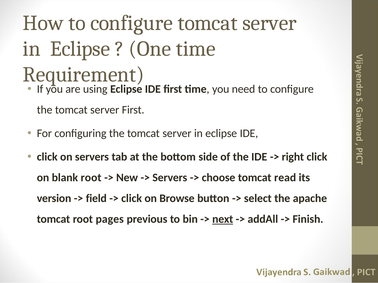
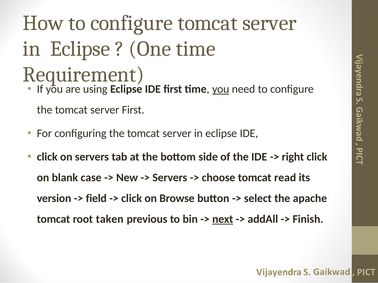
you underline: none -> present (221, 89)
blank root: root -> case (91, 178)
pages: pages -> taken (110, 219)
